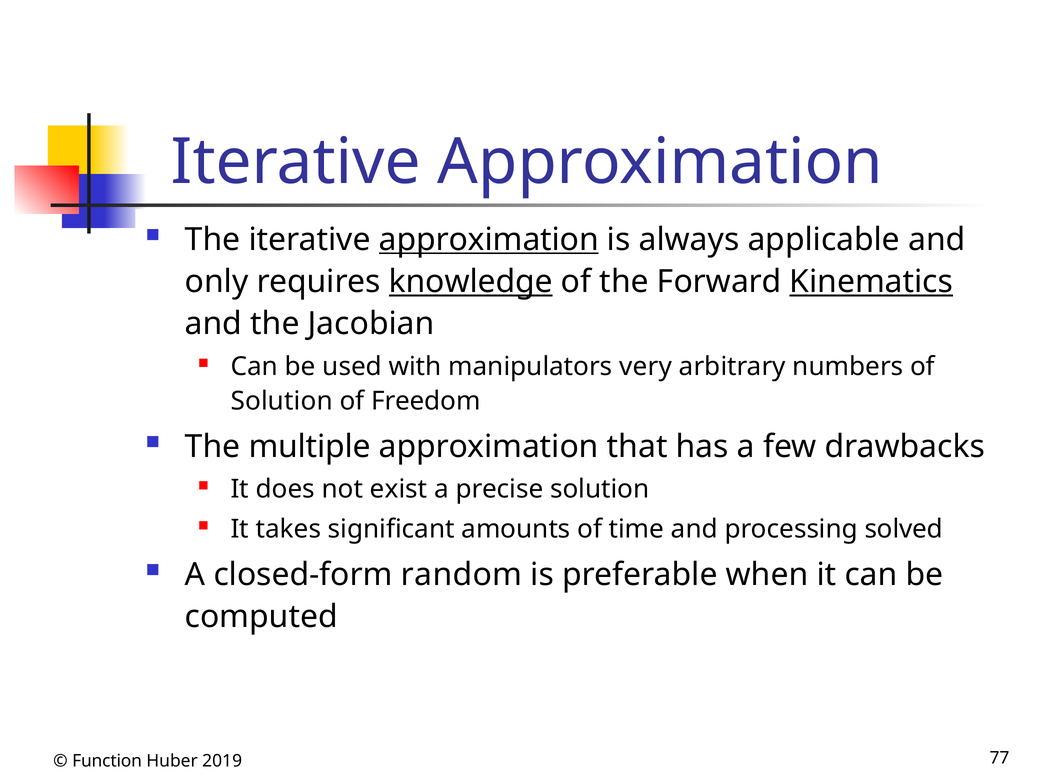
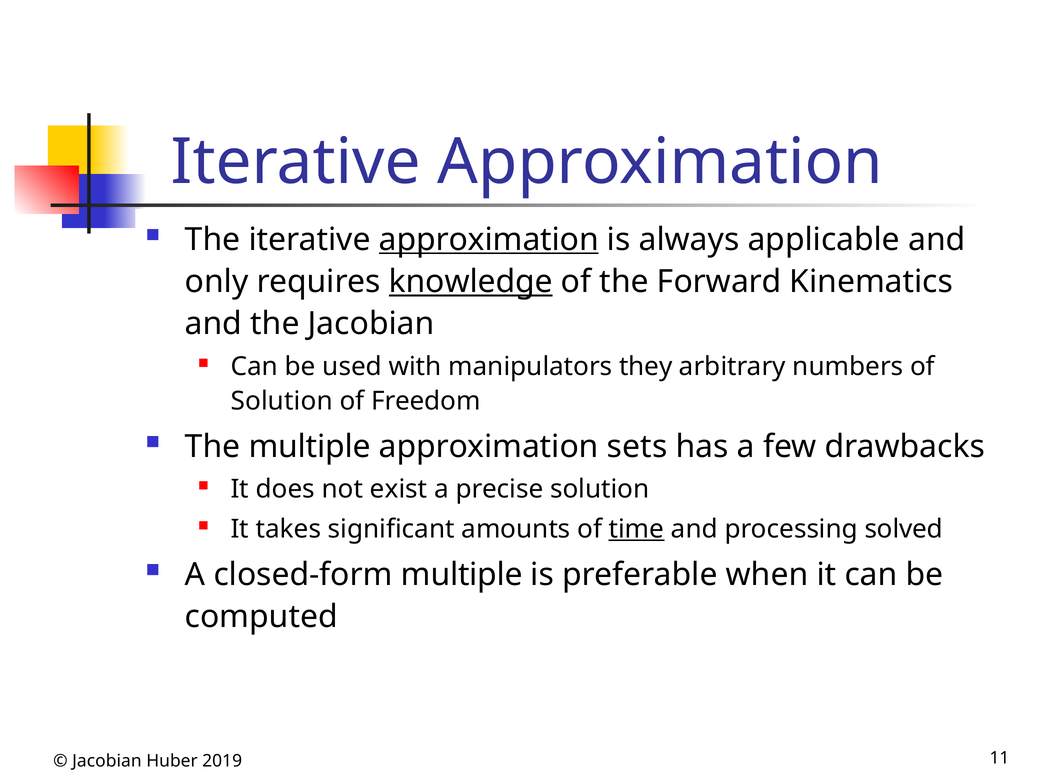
Kinematics underline: present -> none (871, 282)
very: very -> they (646, 367)
that: that -> sets (637, 447)
time underline: none -> present (636, 529)
closed-form random: random -> multiple (462, 575)
Function: Function -> Jacobian (107, 761)
77: 77 -> 11 (999, 758)
